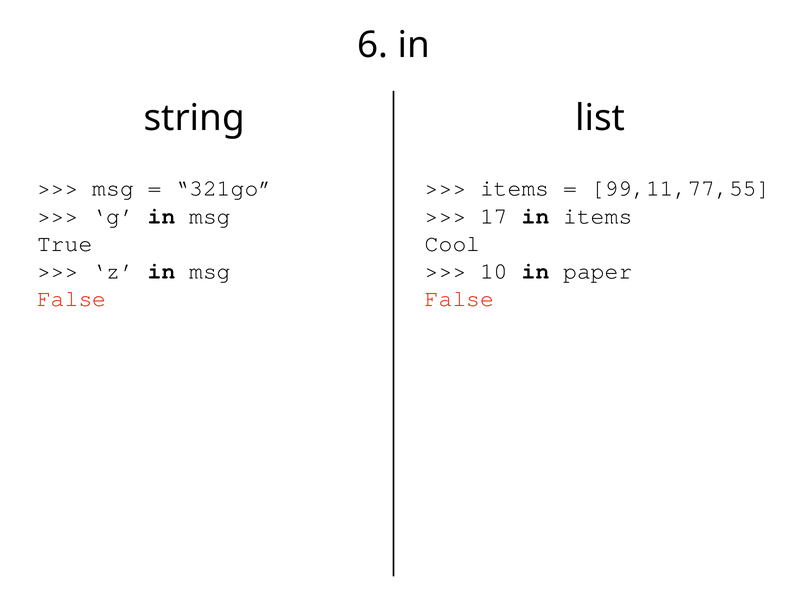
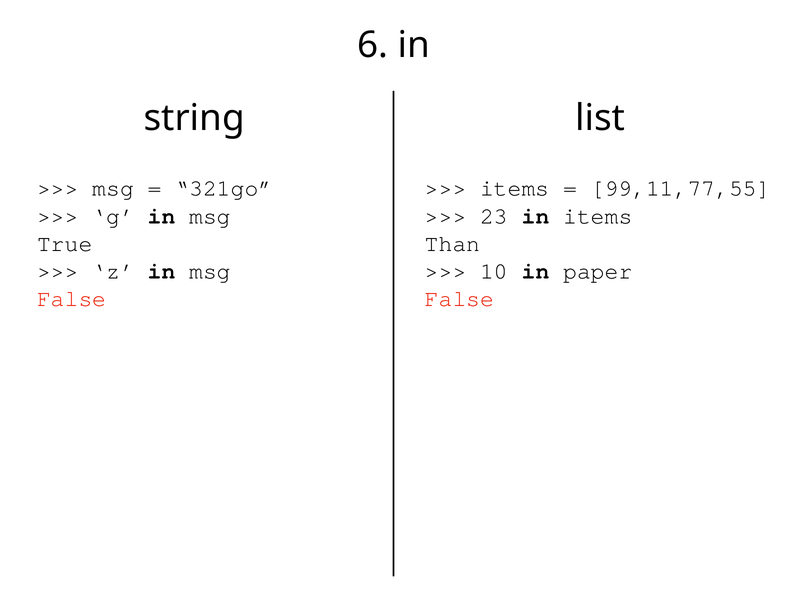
17: 17 -> 23 (494, 216)
Cool: Cool -> Than (453, 244)
